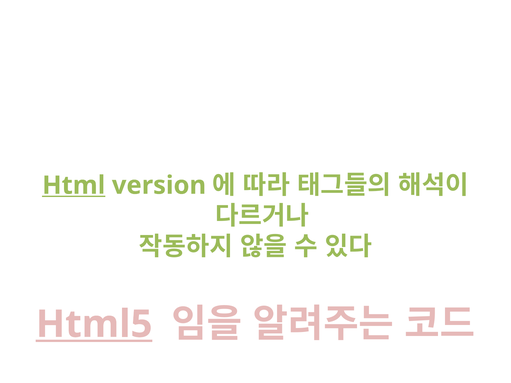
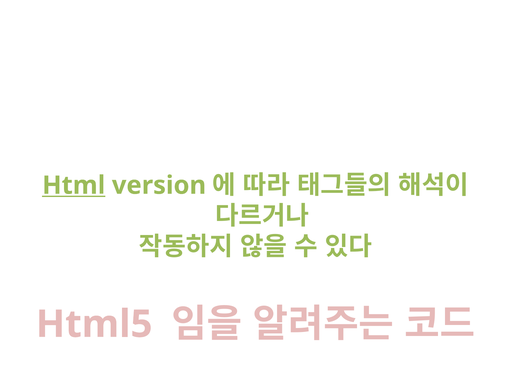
Html5 underline: present -> none (94, 324)
